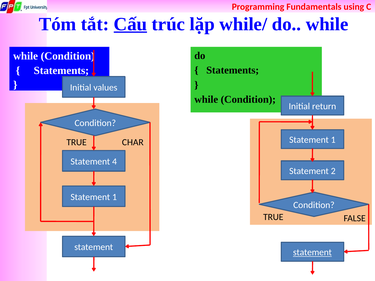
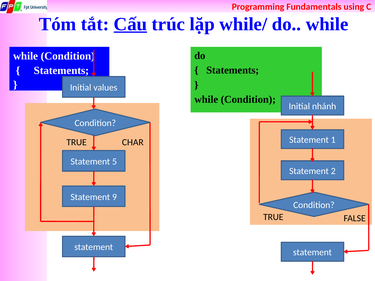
return: return -> nhánh (324, 106)
4: 4 -> 5 (115, 162)
1: 1 -> 9 (115, 197)
statement underline: present -> none (312, 253)
